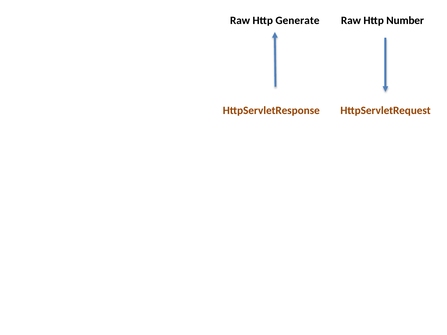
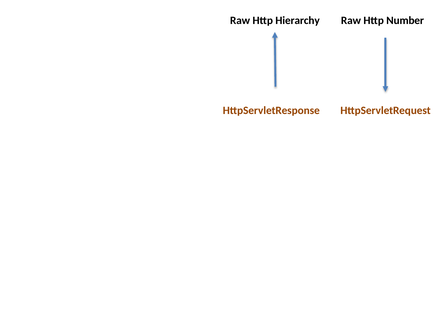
Generate: Generate -> Hierarchy (298, 20)
